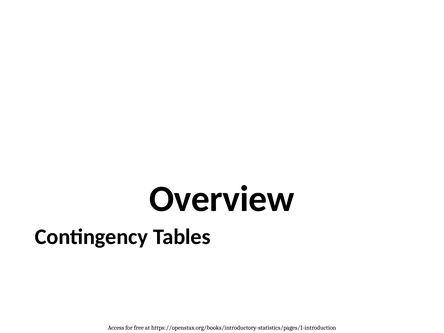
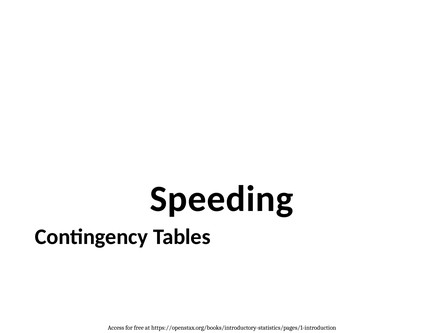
Overview: Overview -> Speeding (222, 199)
